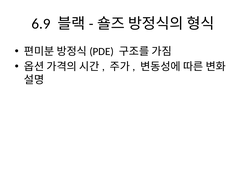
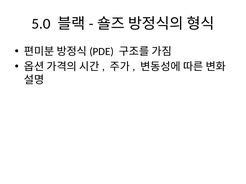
6.9: 6.9 -> 5.0 (41, 24)
